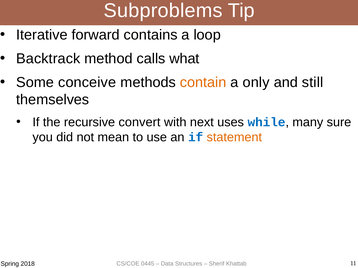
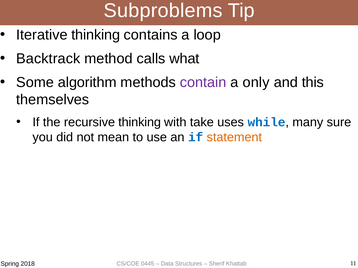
Iterative forward: forward -> thinking (96, 35)
conceive: conceive -> algorithm (87, 83)
contain colour: orange -> purple (203, 83)
still: still -> this (313, 83)
recursive convert: convert -> thinking (140, 122)
next: next -> take (202, 122)
